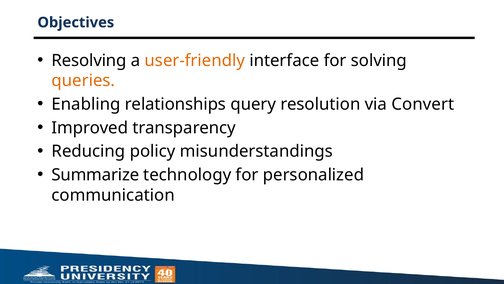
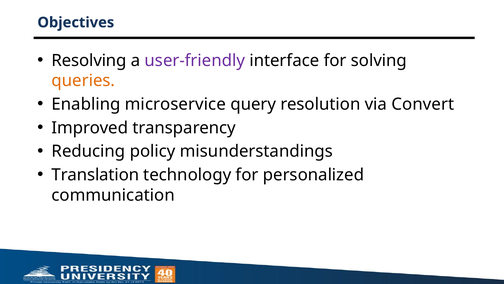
user-friendly colour: orange -> purple (195, 60)
relationships: relationships -> microservice (175, 104)
Summarize: Summarize -> Translation (95, 175)
